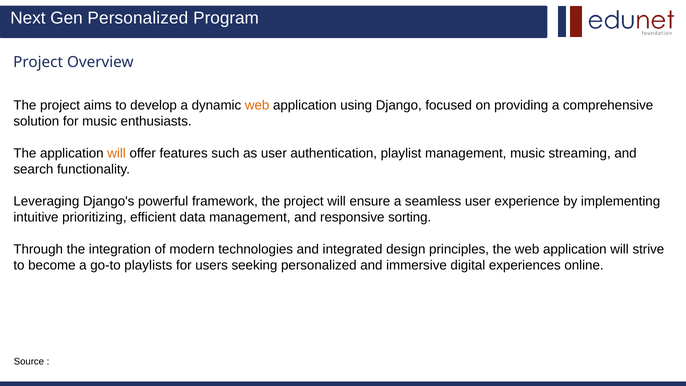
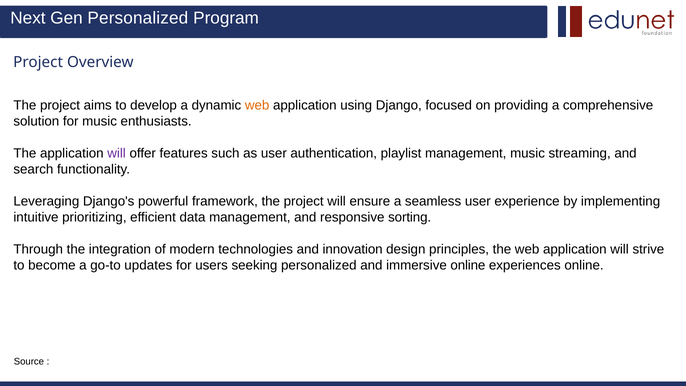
will colour: orange -> purple (117, 153)
integrated: integrated -> innovation (353, 249)
playlists: playlists -> updates (148, 265)
immersive digital: digital -> online (468, 265)
